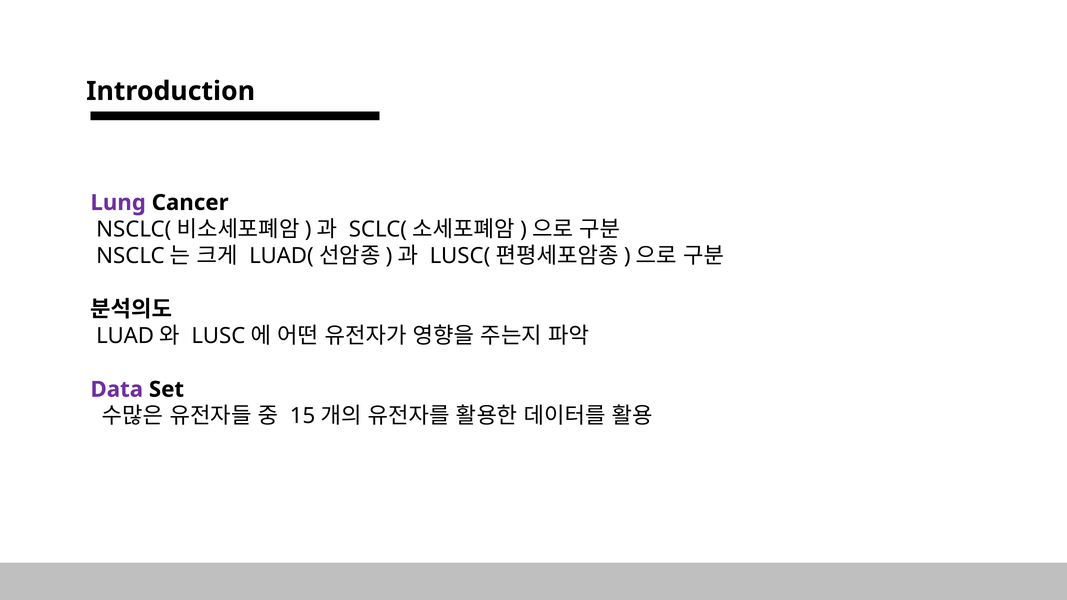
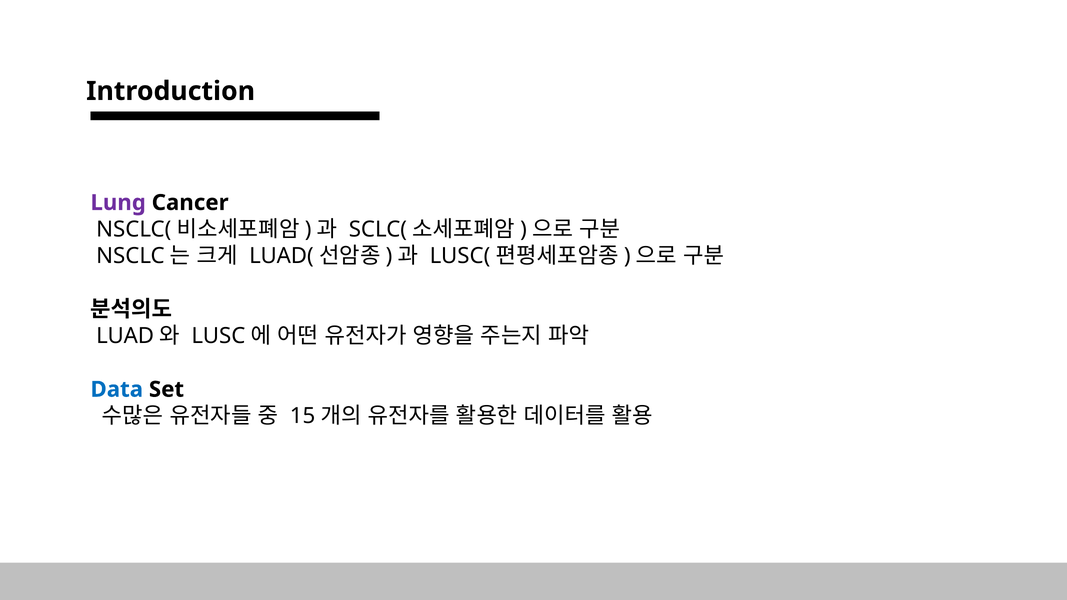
Data colour: purple -> blue (117, 390)
